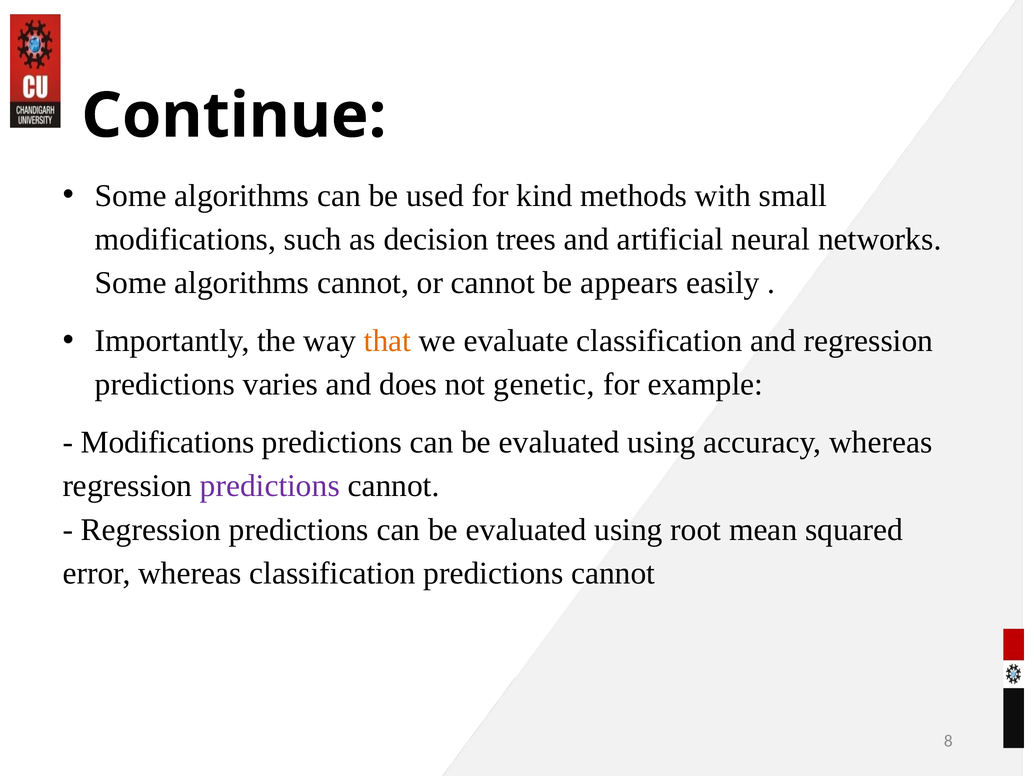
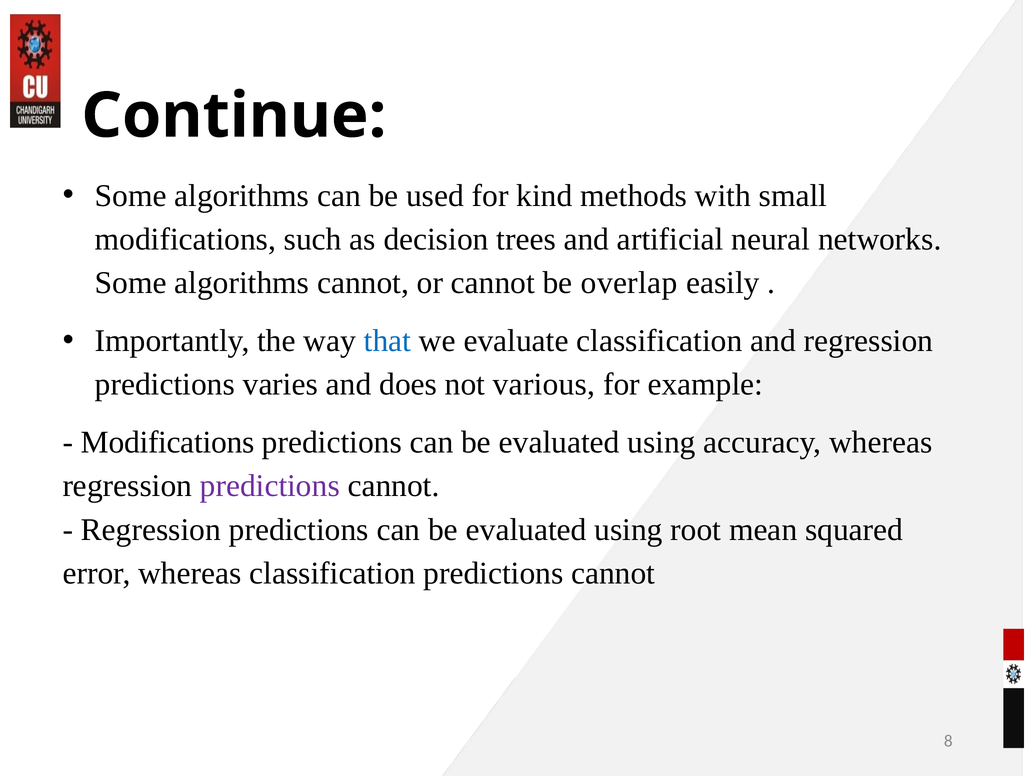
appears: appears -> overlap (629, 283)
that colour: orange -> blue (388, 341)
genetic: genetic -> various (544, 384)
